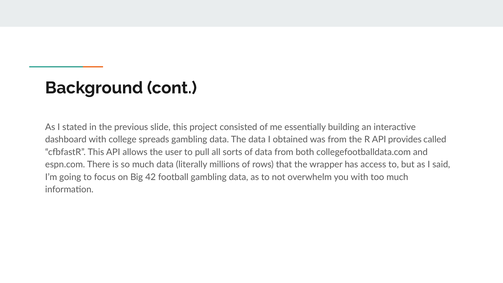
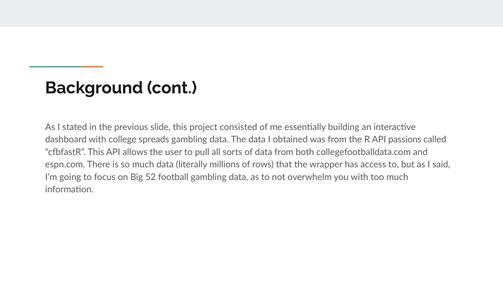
provides: provides -> passions (405, 140)
42: 42 -> 52 (151, 177)
